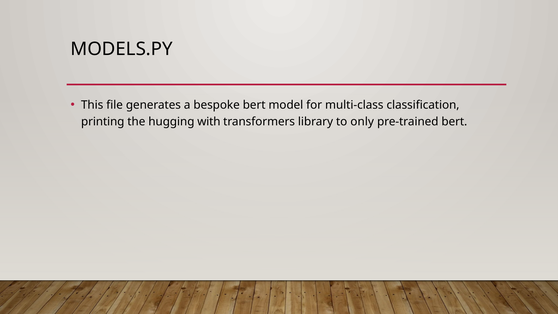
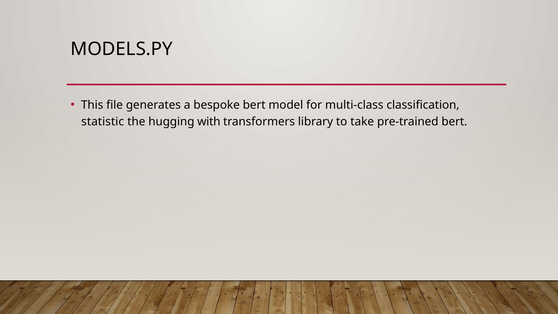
printing: printing -> statistic (103, 122)
only: only -> take (362, 122)
